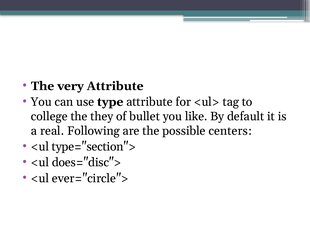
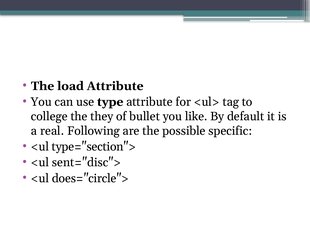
very: very -> load (71, 86)
centers: centers -> specific (230, 131)
does="disc">: does="disc"> -> sent="disc"> (87, 162)
ever="circle">: ever="circle"> -> does="circle"> (90, 178)
